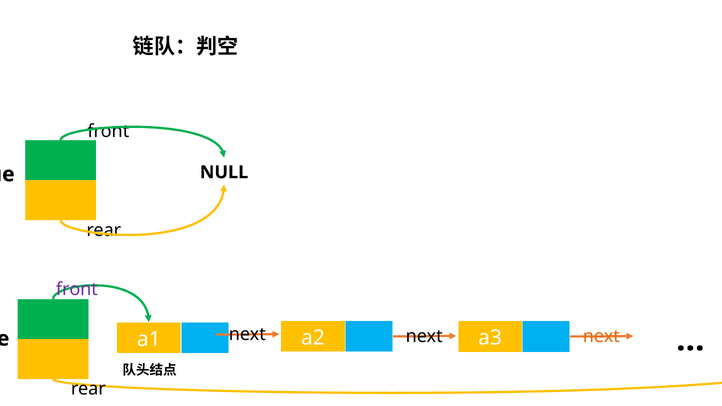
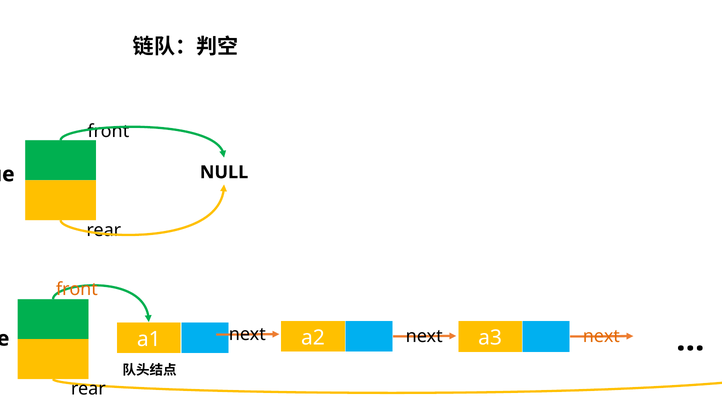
front colour: purple -> orange (77, 290)
